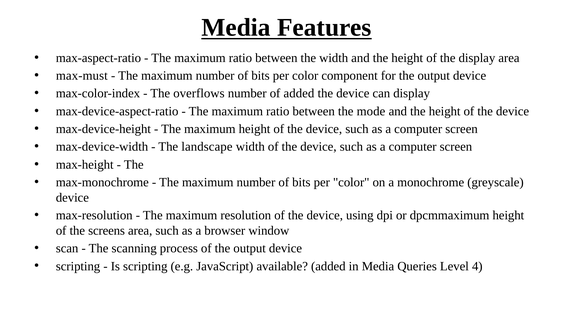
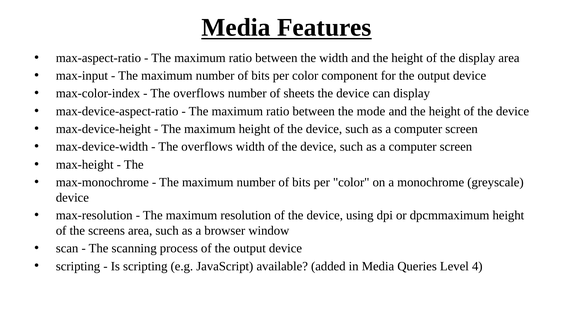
max-must: max-must -> max-input (82, 76)
of added: added -> sheets (299, 94)
landscape: landscape -> overflows (207, 147)
